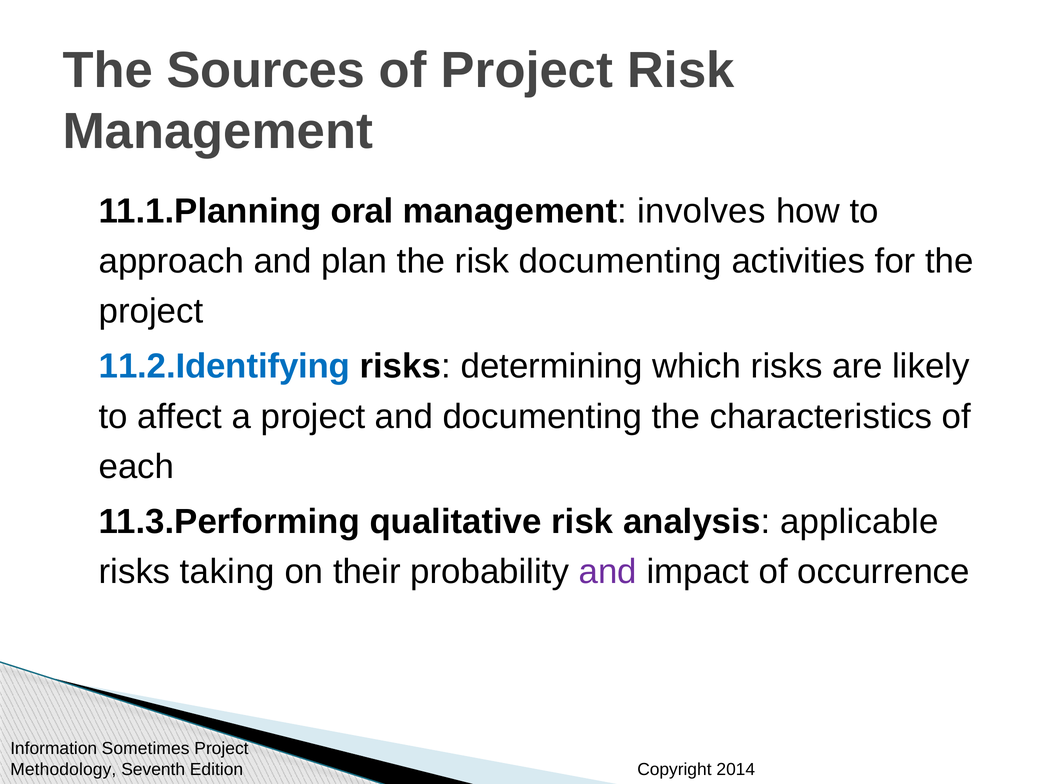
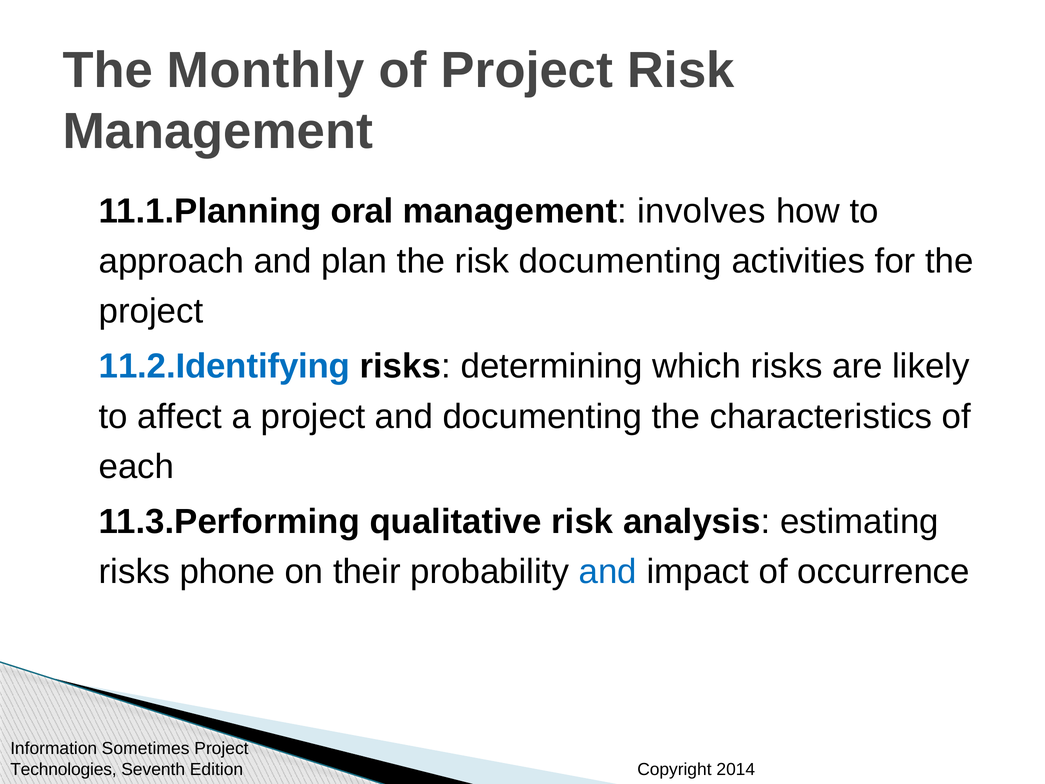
Sources: Sources -> Monthly (266, 71)
applicable: applicable -> estimating (859, 521)
taking: taking -> phone (228, 572)
and colour: purple -> blue (608, 572)
Methodology: Methodology -> Technologies (63, 769)
